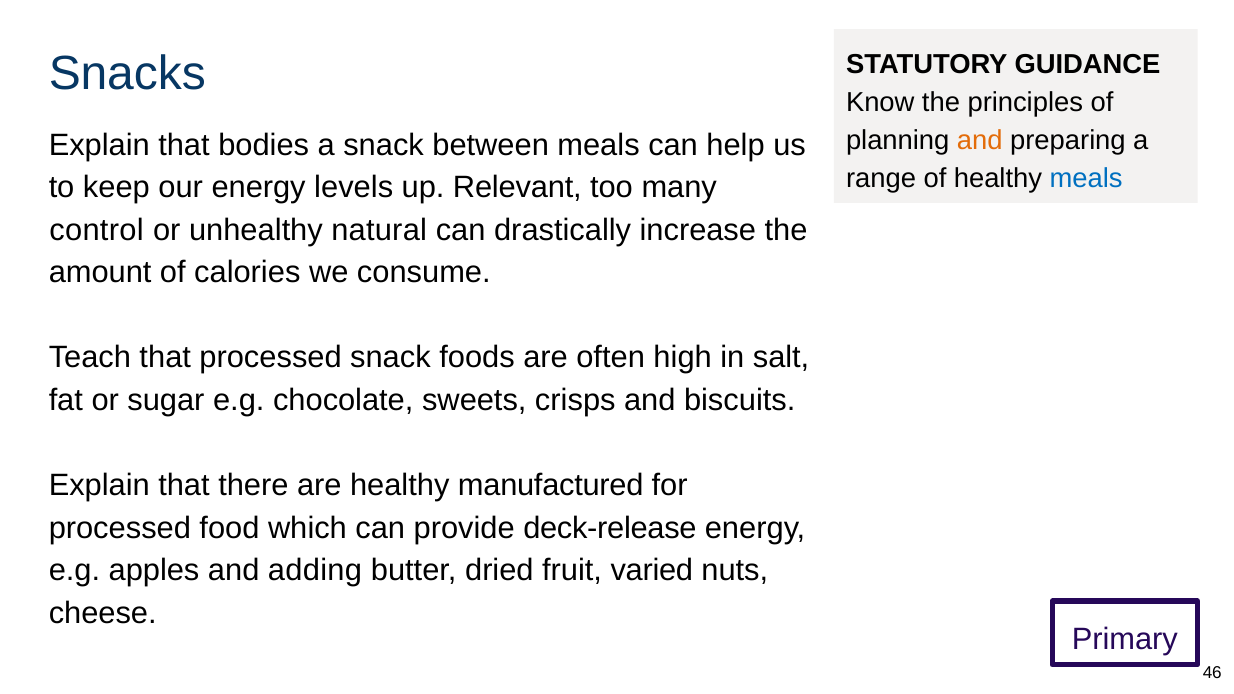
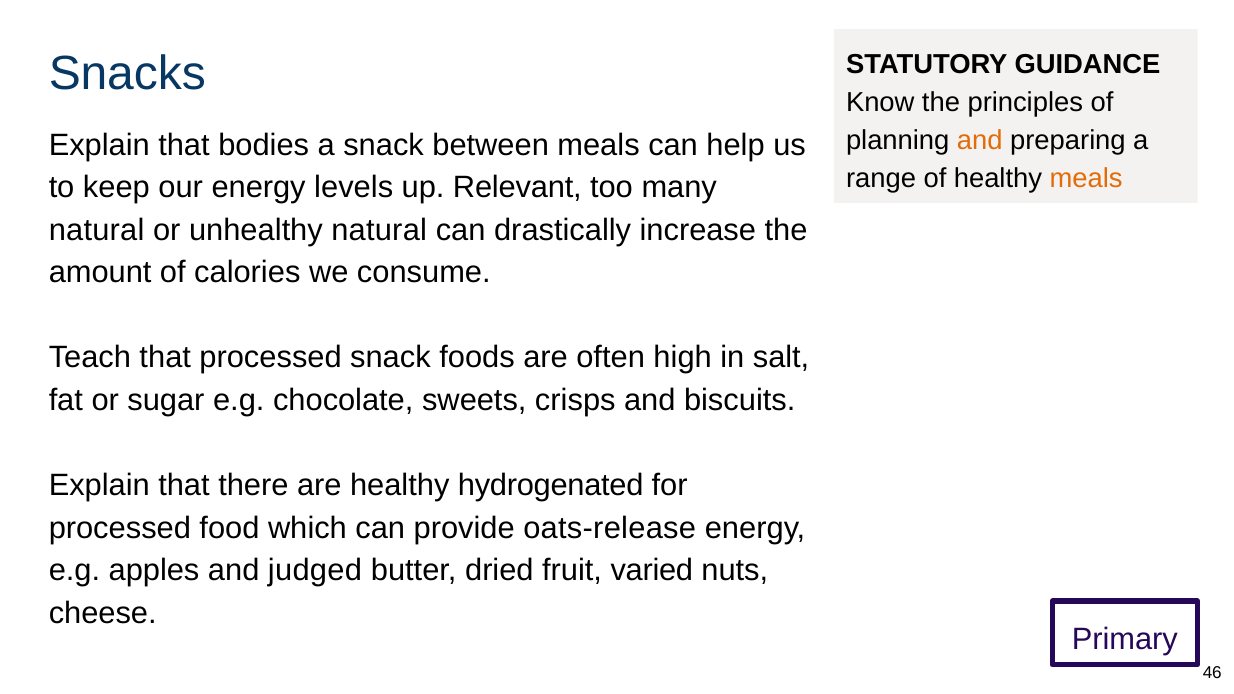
meals colour: blue -> orange (1086, 178)
control: control -> natural (97, 230)
manufactured: manufactured -> hydrogenated (551, 486)
deck-release: deck-release -> oats-release (610, 528)
adding: adding -> judged (315, 571)
